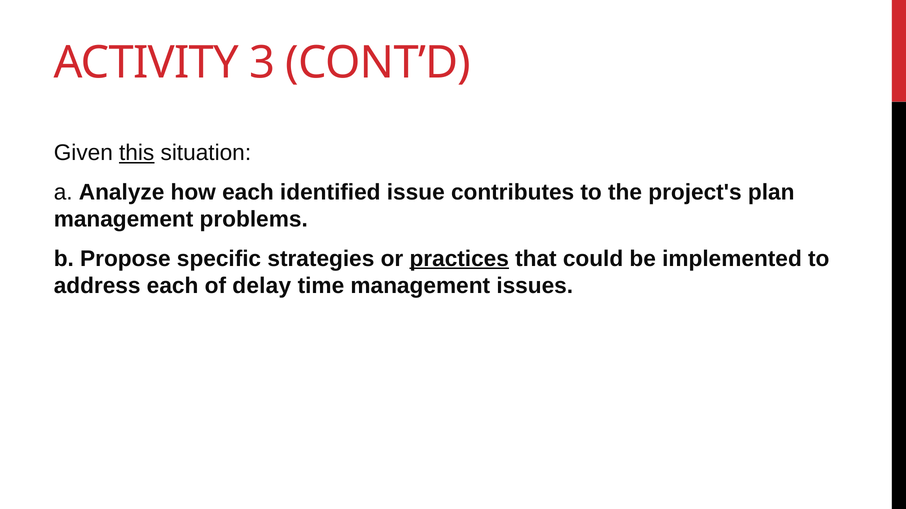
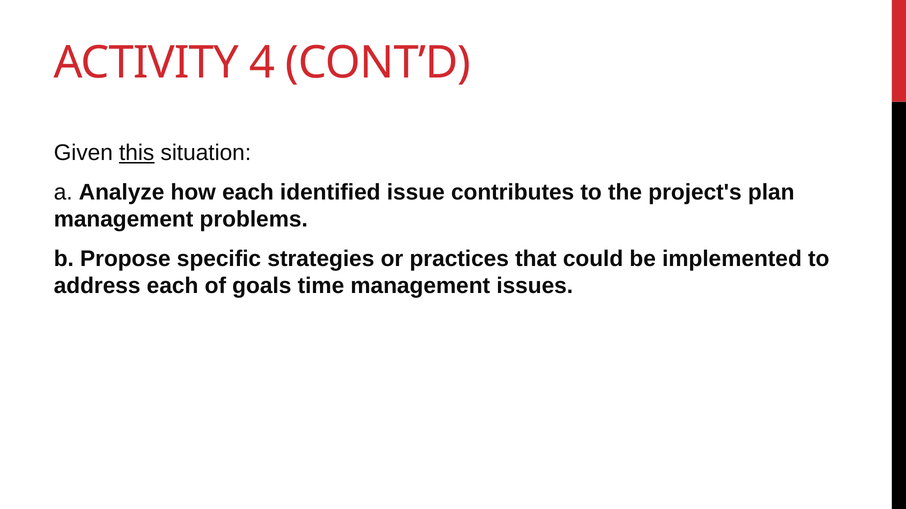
3: 3 -> 4 (262, 63)
practices underline: present -> none (459, 259)
delay: delay -> goals (262, 286)
